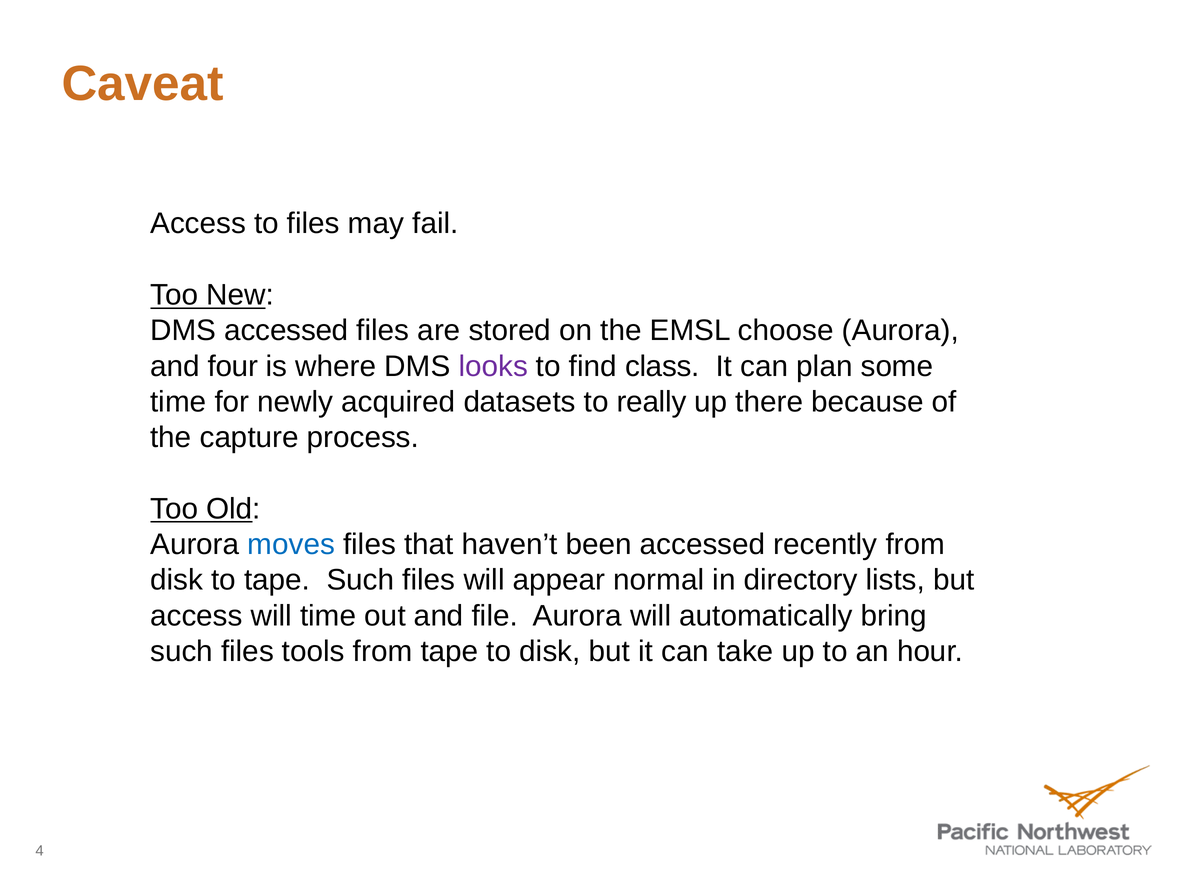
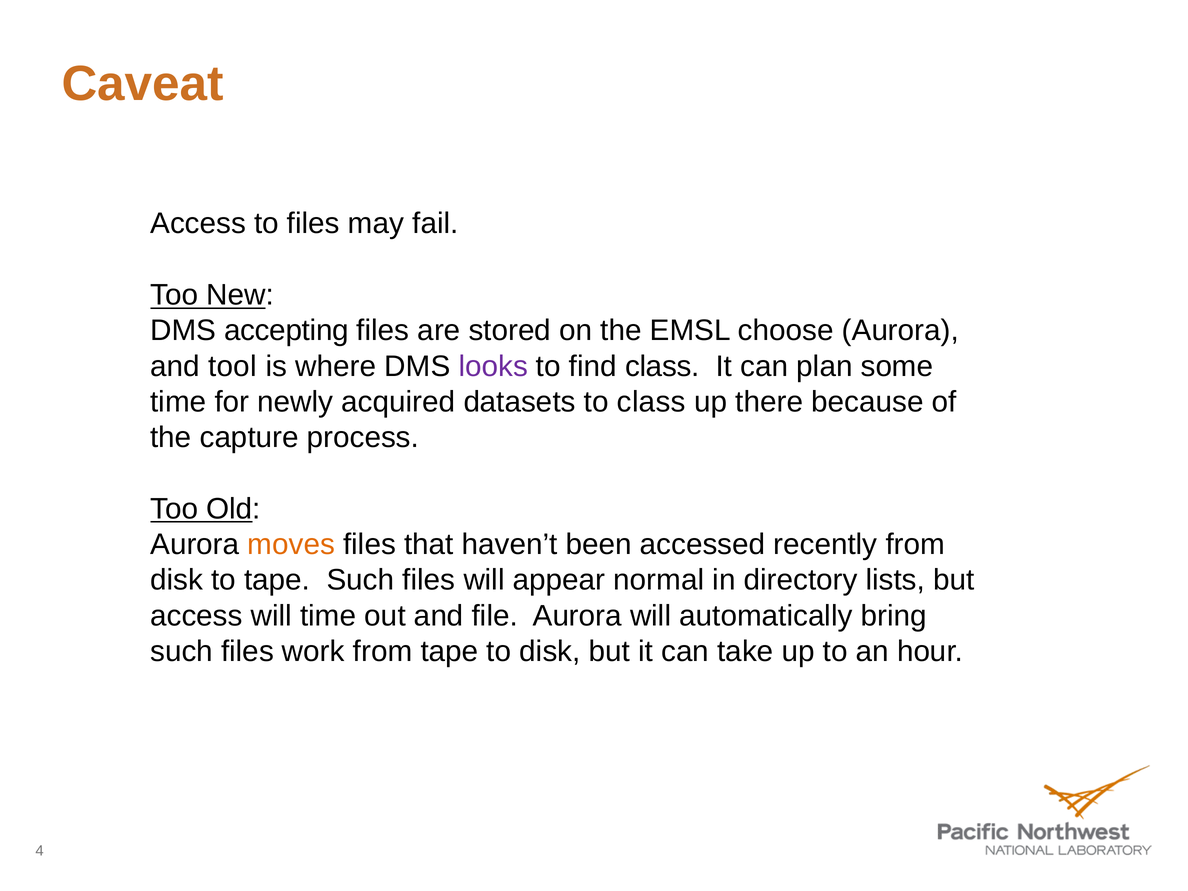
DMS accessed: accessed -> accepting (287, 331)
four: four -> tool (232, 366)
to really: really -> class (651, 402)
moves colour: blue -> orange (291, 544)
tools: tools -> work (313, 651)
